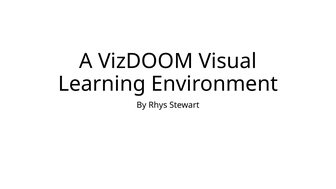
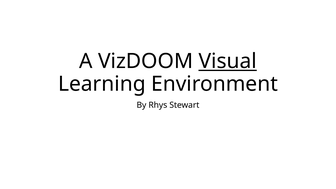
Visual underline: none -> present (228, 61)
